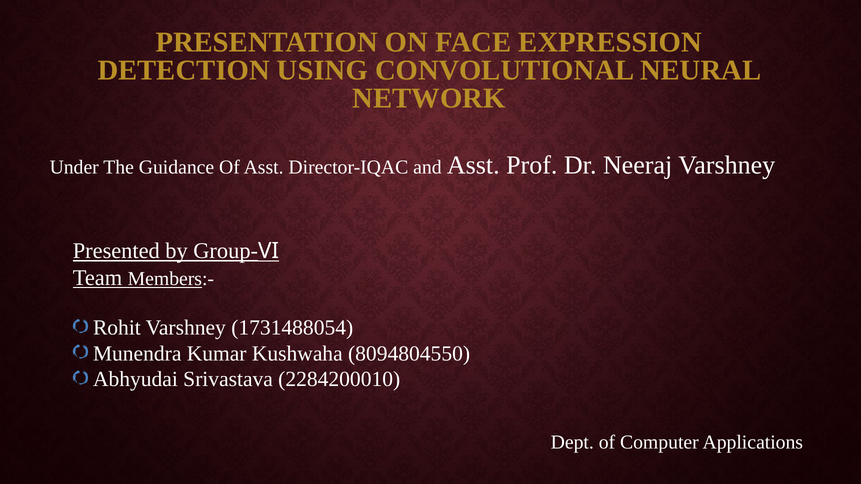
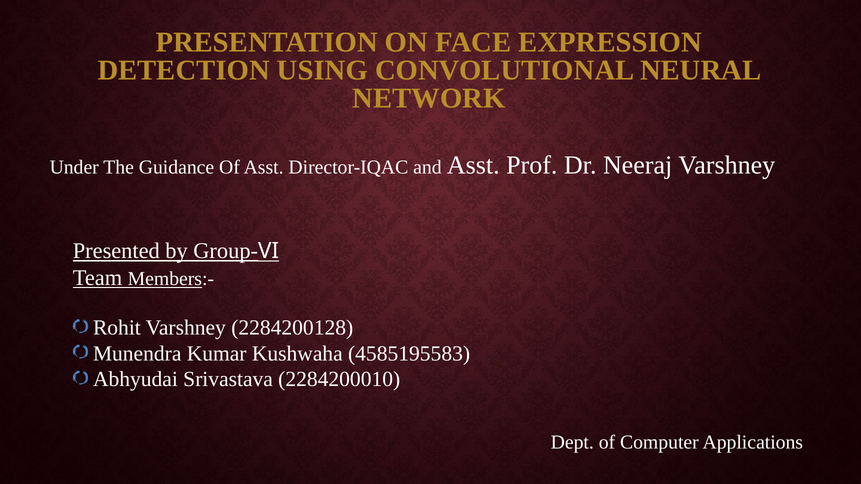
1731488054: 1731488054 -> 2284200128 (292, 328)
8094804550: 8094804550 -> 4585195583 (409, 354)
